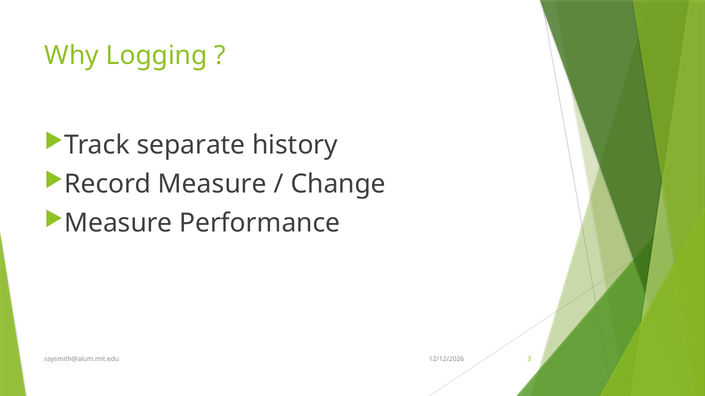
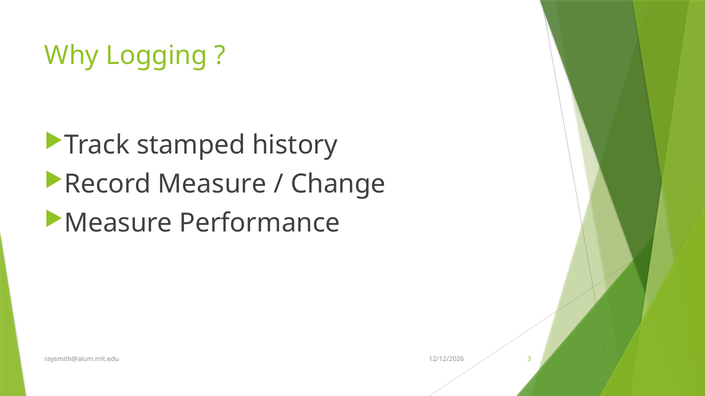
separate: separate -> stamped (191, 145)
